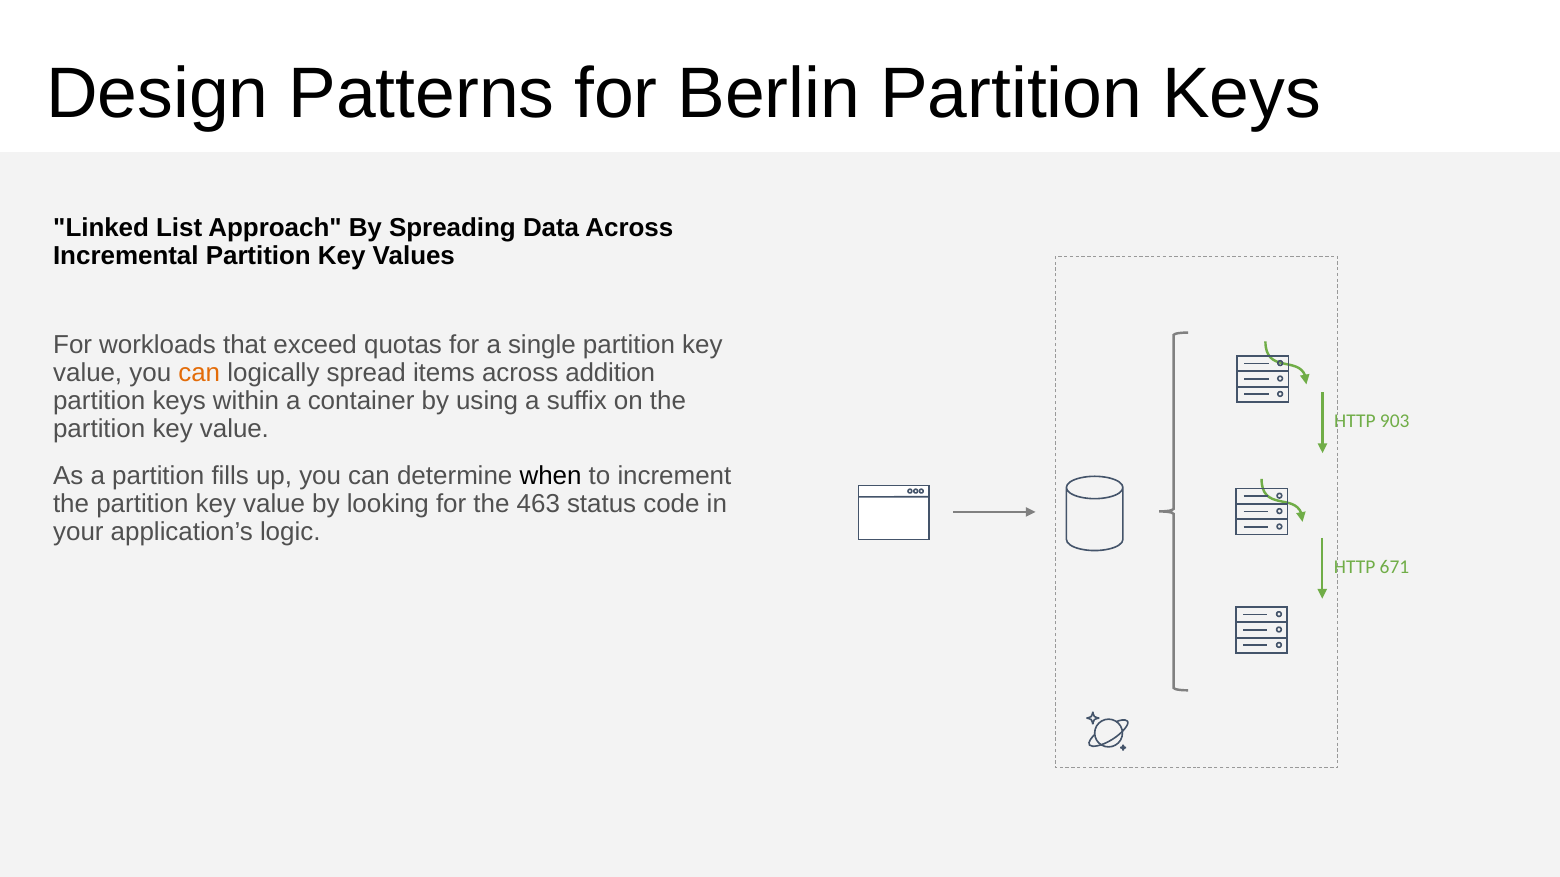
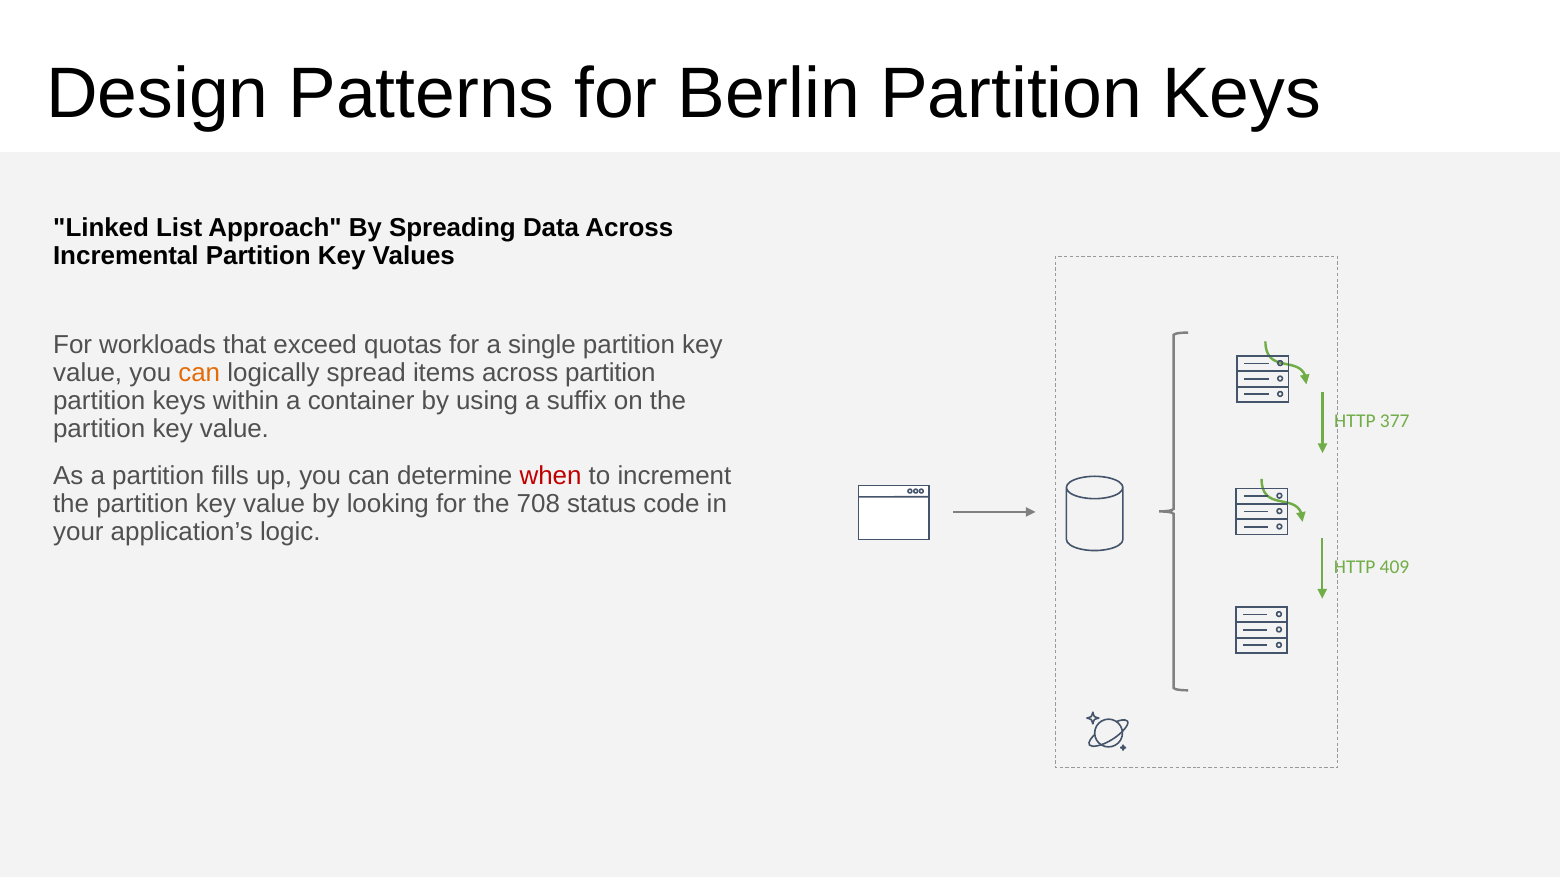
across addition: addition -> partition (610, 373)
903: 903 -> 377 (1395, 421)
when colour: black -> red (551, 477)
463: 463 -> 708 (538, 505)
671: 671 -> 409 (1394, 567)
